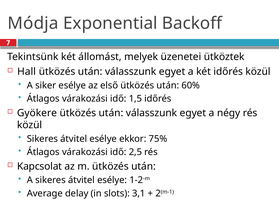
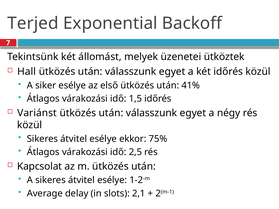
Módja: Módja -> Terjed (33, 23)
60%: 60% -> 41% (191, 85)
Gyökere: Gyökere -> Variánst (37, 113)
3,1: 3,1 -> 2,1 (139, 194)
